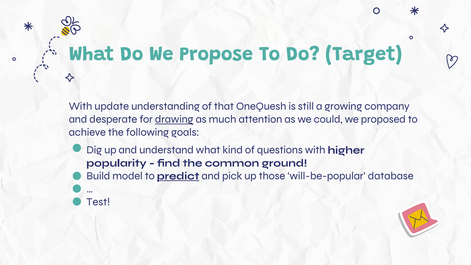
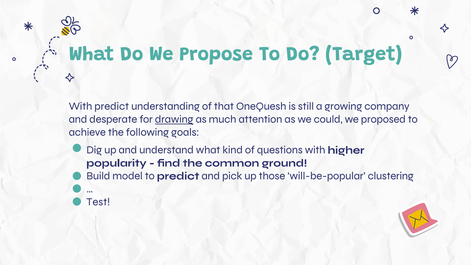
With update: update -> predict (112, 106)
predict underline: present -> none (178, 176)
database: database -> clustering (391, 176)
